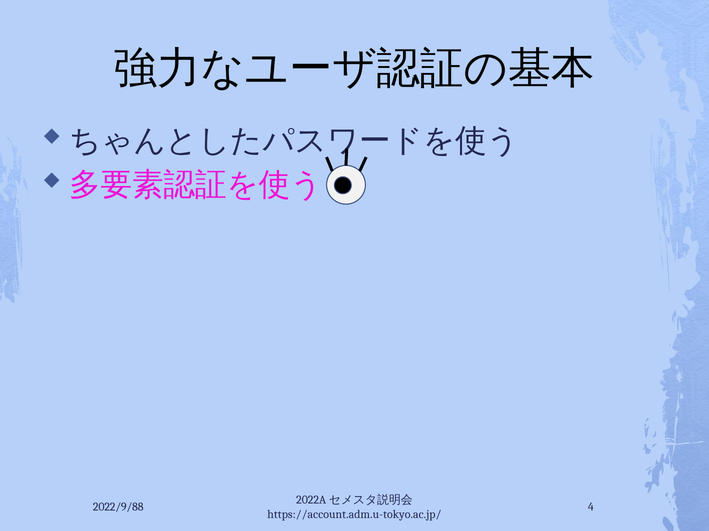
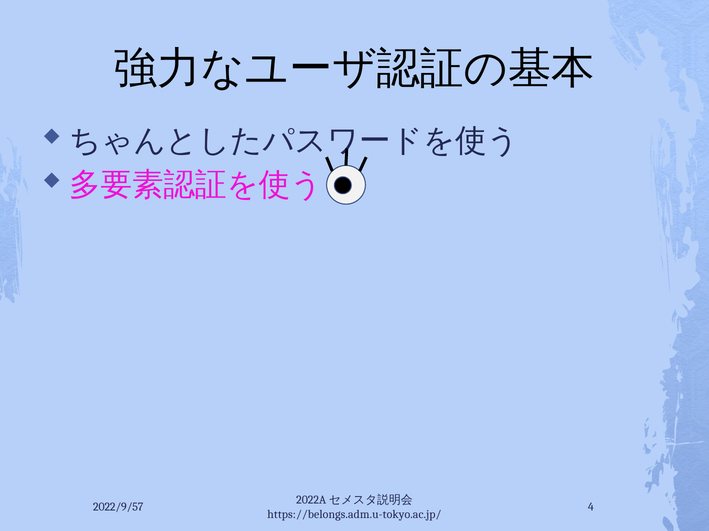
2022/9/88: 2022/9/88 -> 2022/9/57 (118, 508)
https://account.adm.u-tokyo.ac.jp/: https://account.adm.u-tokyo.ac.jp/ -> https://belongs.adm.u-tokyo.ac.jp/ (354, 515)
